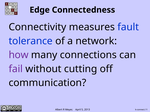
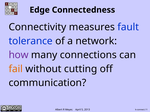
fail colour: purple -> orange (16, 69)
